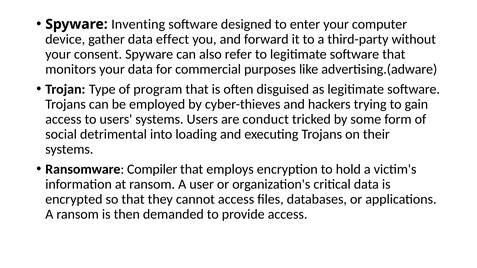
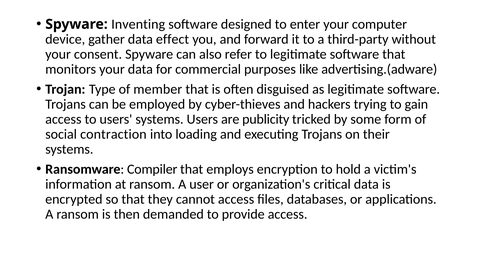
program: program -> member (158, 89)
conduct: conduct -> publicity (266, 119)
detrimental: detrimental -> contraction (113, 134)
